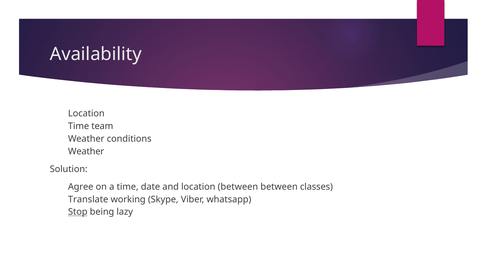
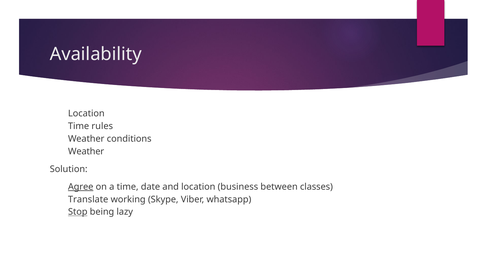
team: team -> rules (102, 126)
Agree underline: none -> present (81, 187)
location between: between -> business (238, 187)
